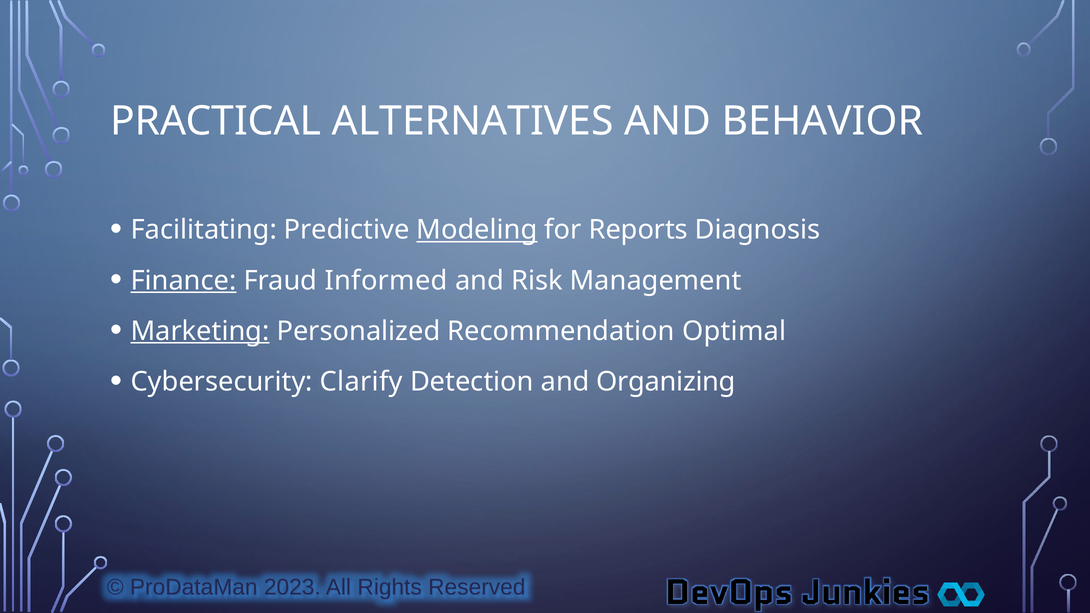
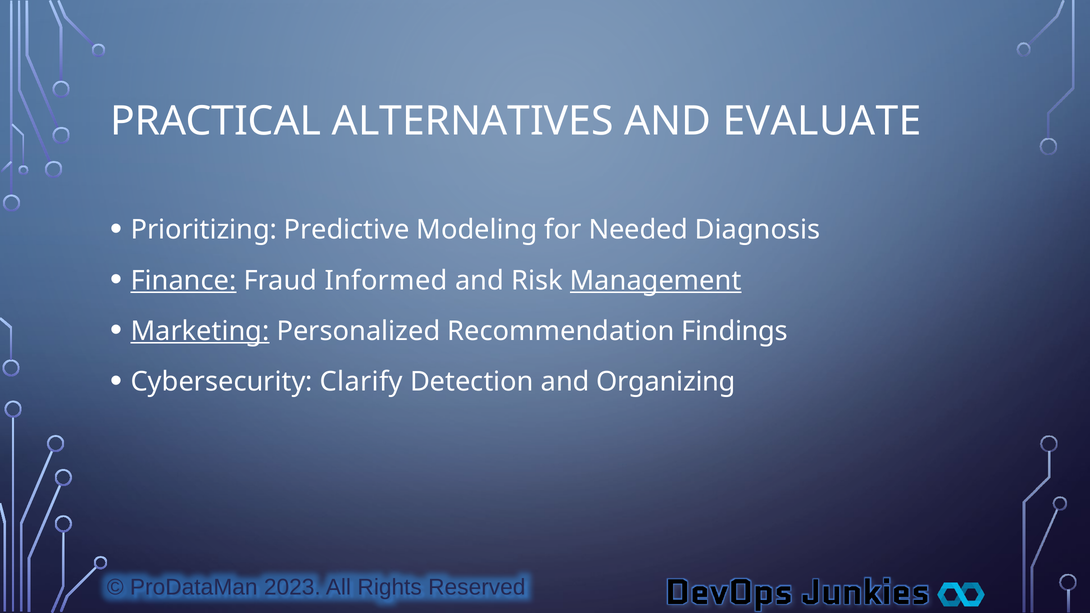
BEHAVIOR: BEHAVIOR -> EVALUATE (822, 121)
Facilitating: Facilitating -> Prioritizing (204, 230)
Modeling underline: present -> none (477, 230)
Reports: Reports -> Needed (638, 230)
Management underline: none -> present (656, 281)
Optimal: Optimal -> Findings (735, 331)
